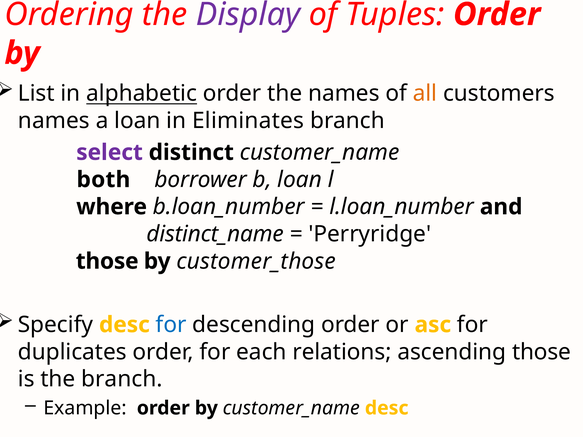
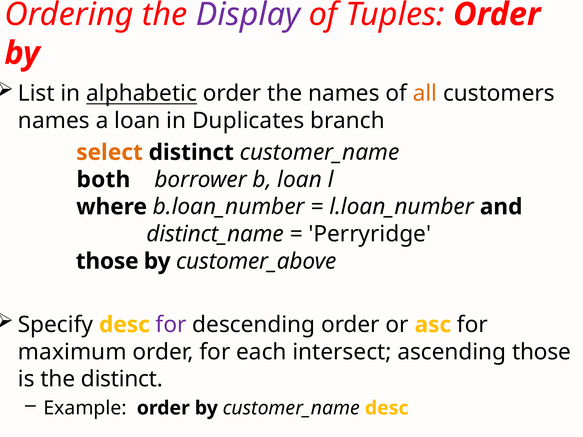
Eliminates: Eliminates -> Duplicates (248, 121)
select colour: purple -> orange (110, 152)
customer_those: customer_those -> customer_above (256, 261)
for colour: blue -> purple (171, 325)
duplicates: duplicates -> maximum (72, 352)
relations: relations -> intersect (342, 352)
the branch: branch -> distinct (122, 379)
